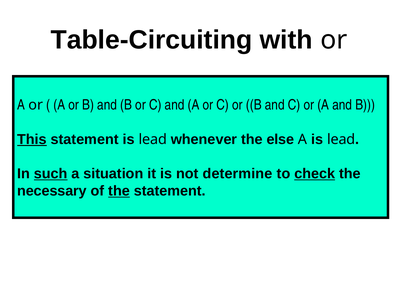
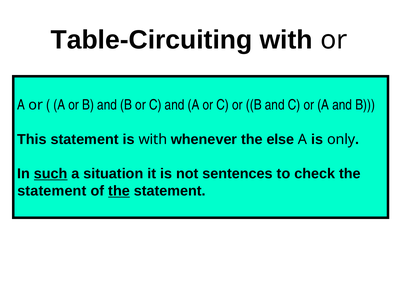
This underline: present -> none (32, 140)
statement is lead: lead -> with (153, 140)
A is lead: lead -> only (341, 140)
determine: determine -> sentences (238, 174)
check underline: present -> none (315, 174)
necessary: necessary -> statement (52, 191)
